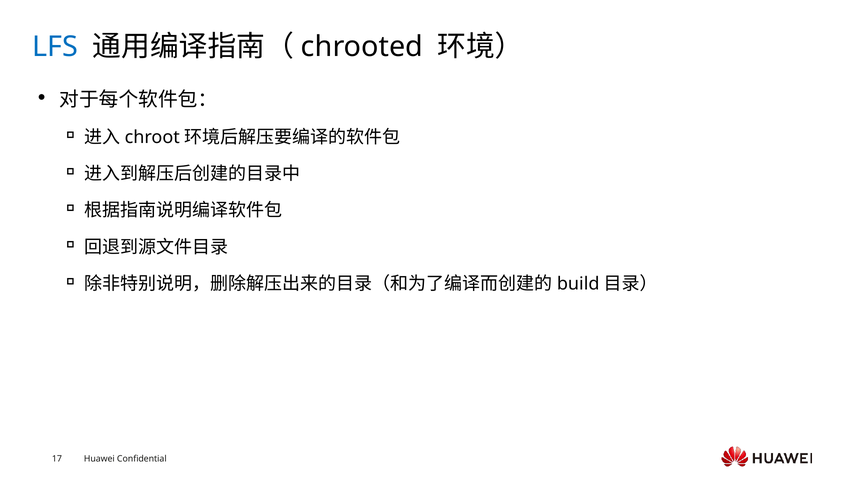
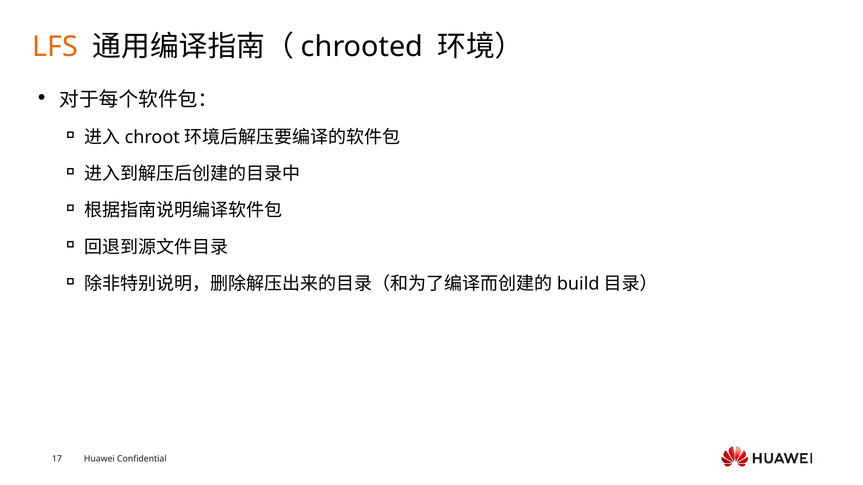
LFS colour: blue -> orange (55, 47)
